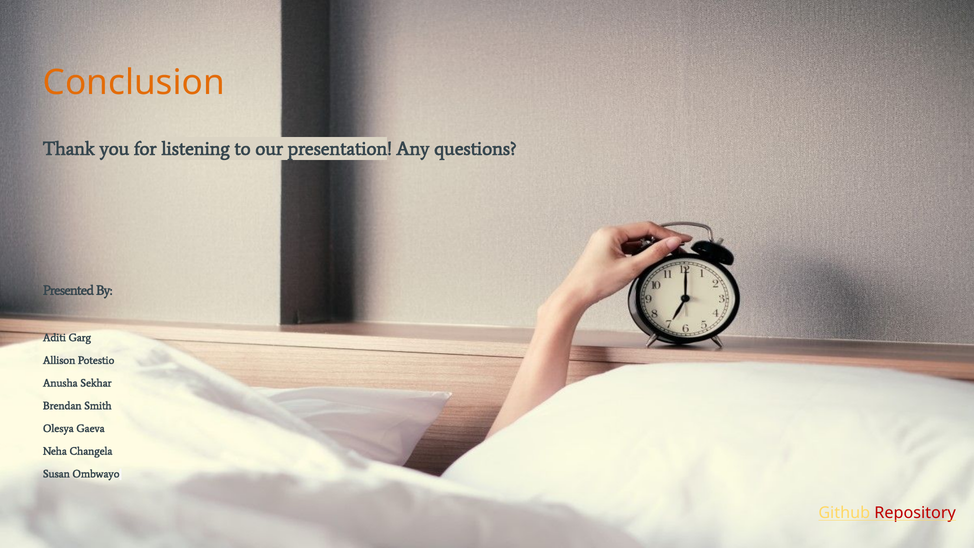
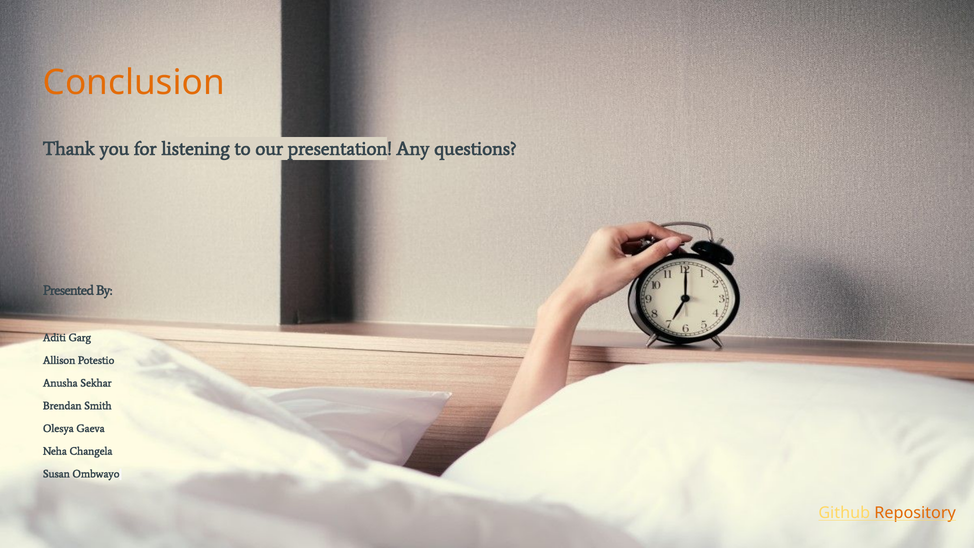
Repository colour: red -> orange (915, 513)
